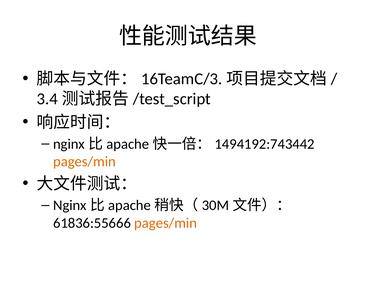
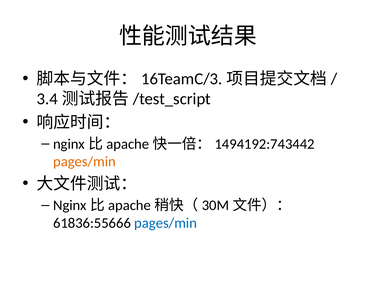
pages/min colour: orange -> blue (166, 223)
